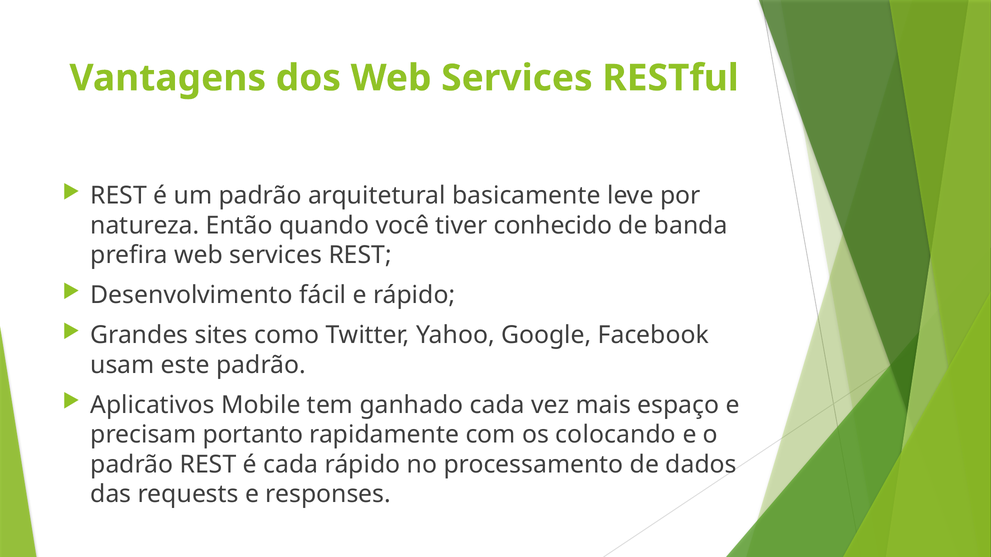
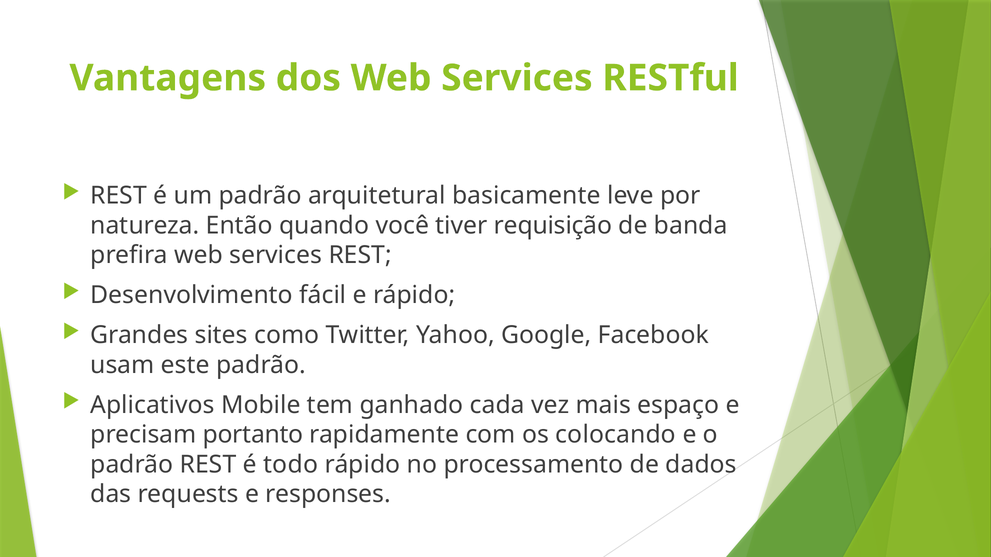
conhecido: conhecido -> requisição (553, 226)
é cada: cada -> todo (291, 465)
